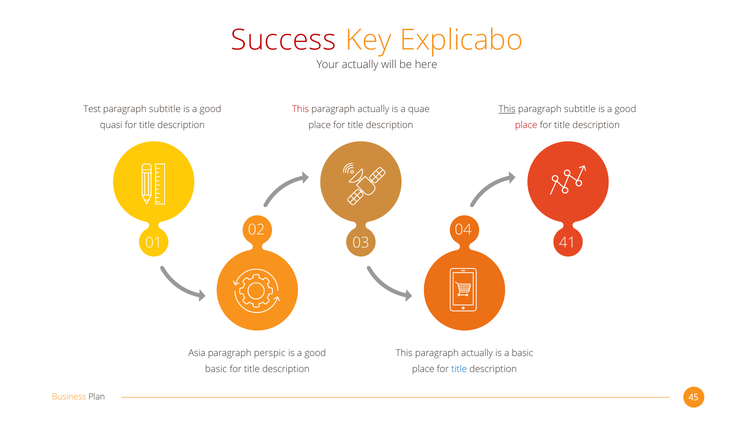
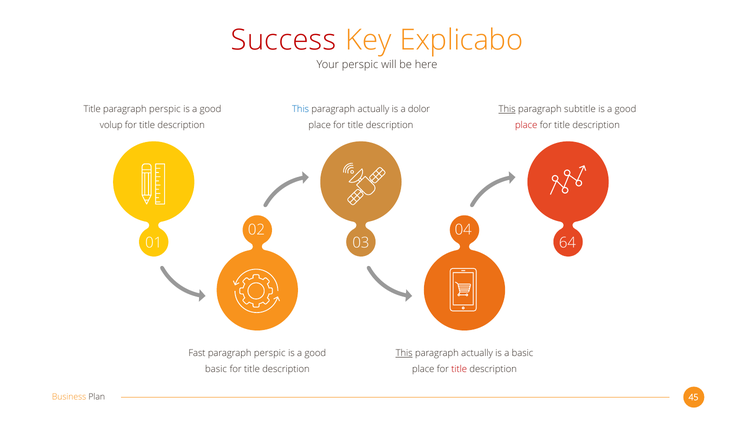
Your actually: actually -> perspic (360, 65)
Test: Test -> Title (92, 109)
subtitle: subtitle -> perspic (165, 109)
This colour: red -> blue (301, 109)
quae: quae -> dolor (419, 109)
quasi: quasi -> volup (111, 125)
41: 41 -> 64 (567, 243)
Asia: Asia -> Fast (197, 353)
This underline: none -> present (404, 353)
title colour: blue -> red (459, 369)
